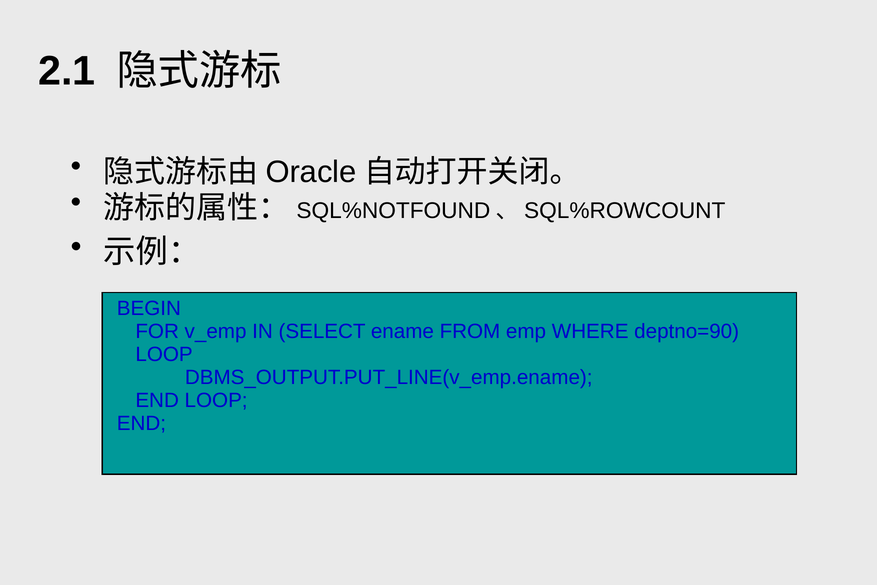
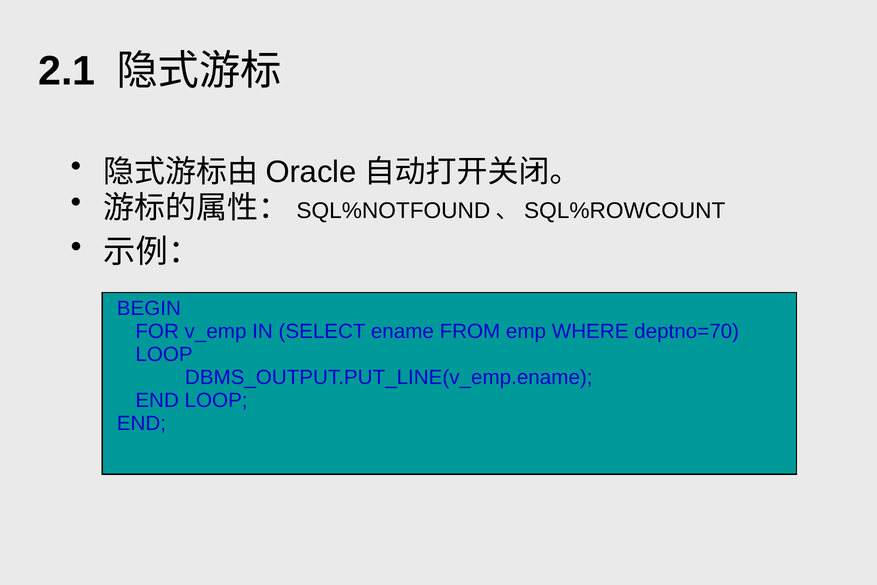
deptno=90: deptno=90 -> deptno=70 (687, 331)
